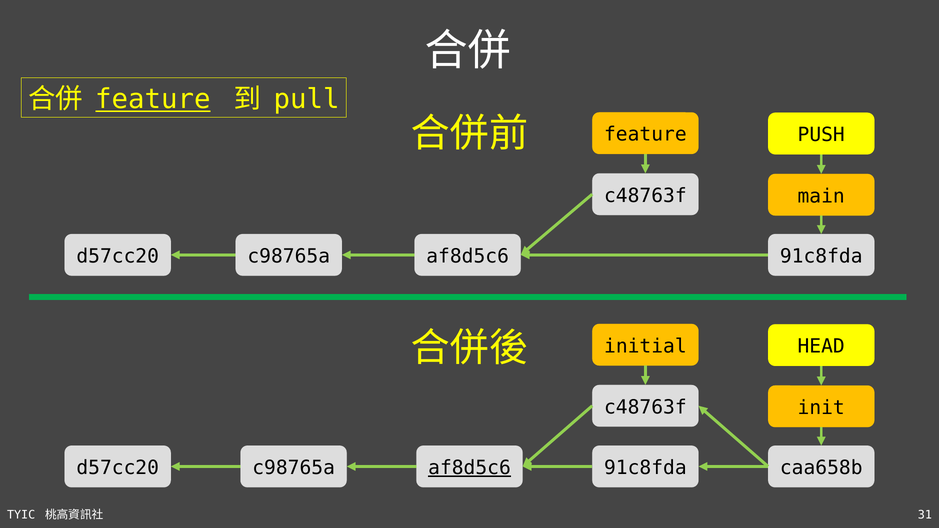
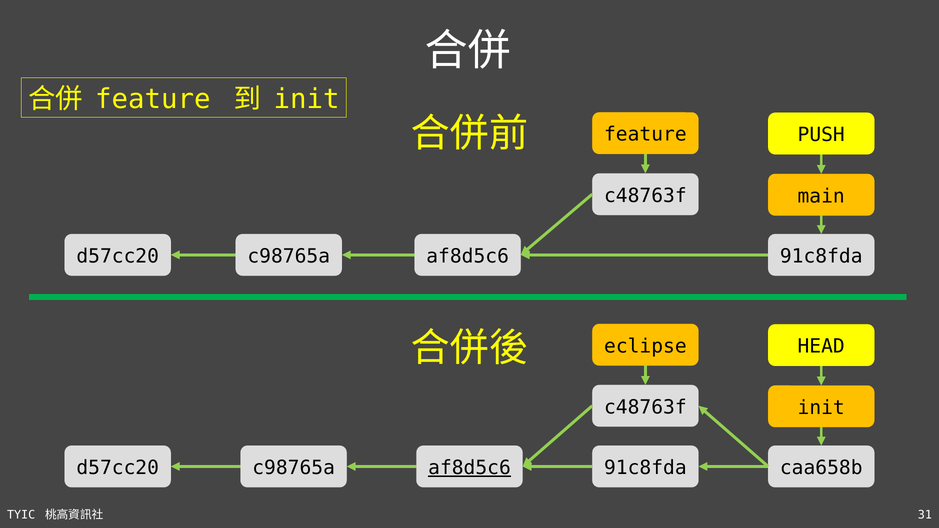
feature underline: present -> none (153, 99)
pull: pull -> init (307, 99)
initial: initial -> eclipse (645, 346)
